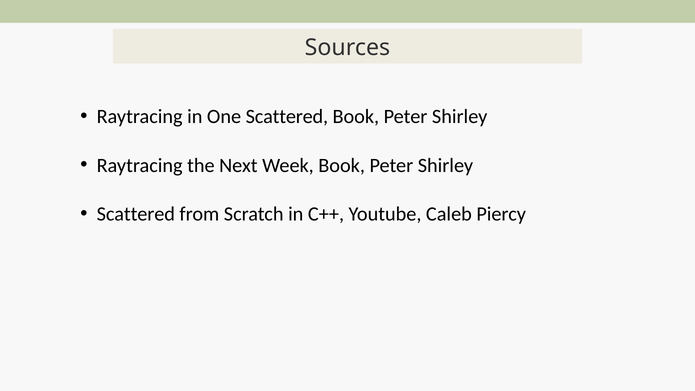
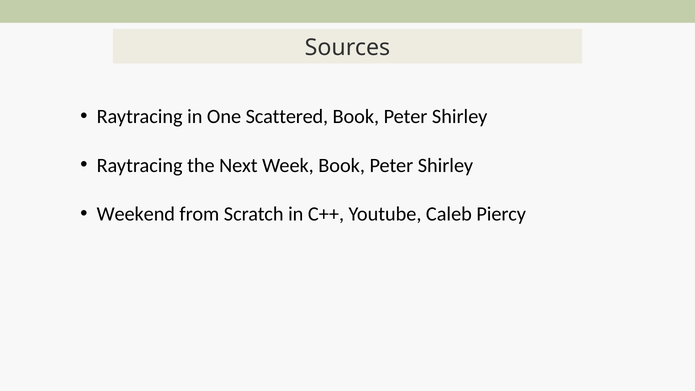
Scattered: Scattered -> Weekend (136, 214)
